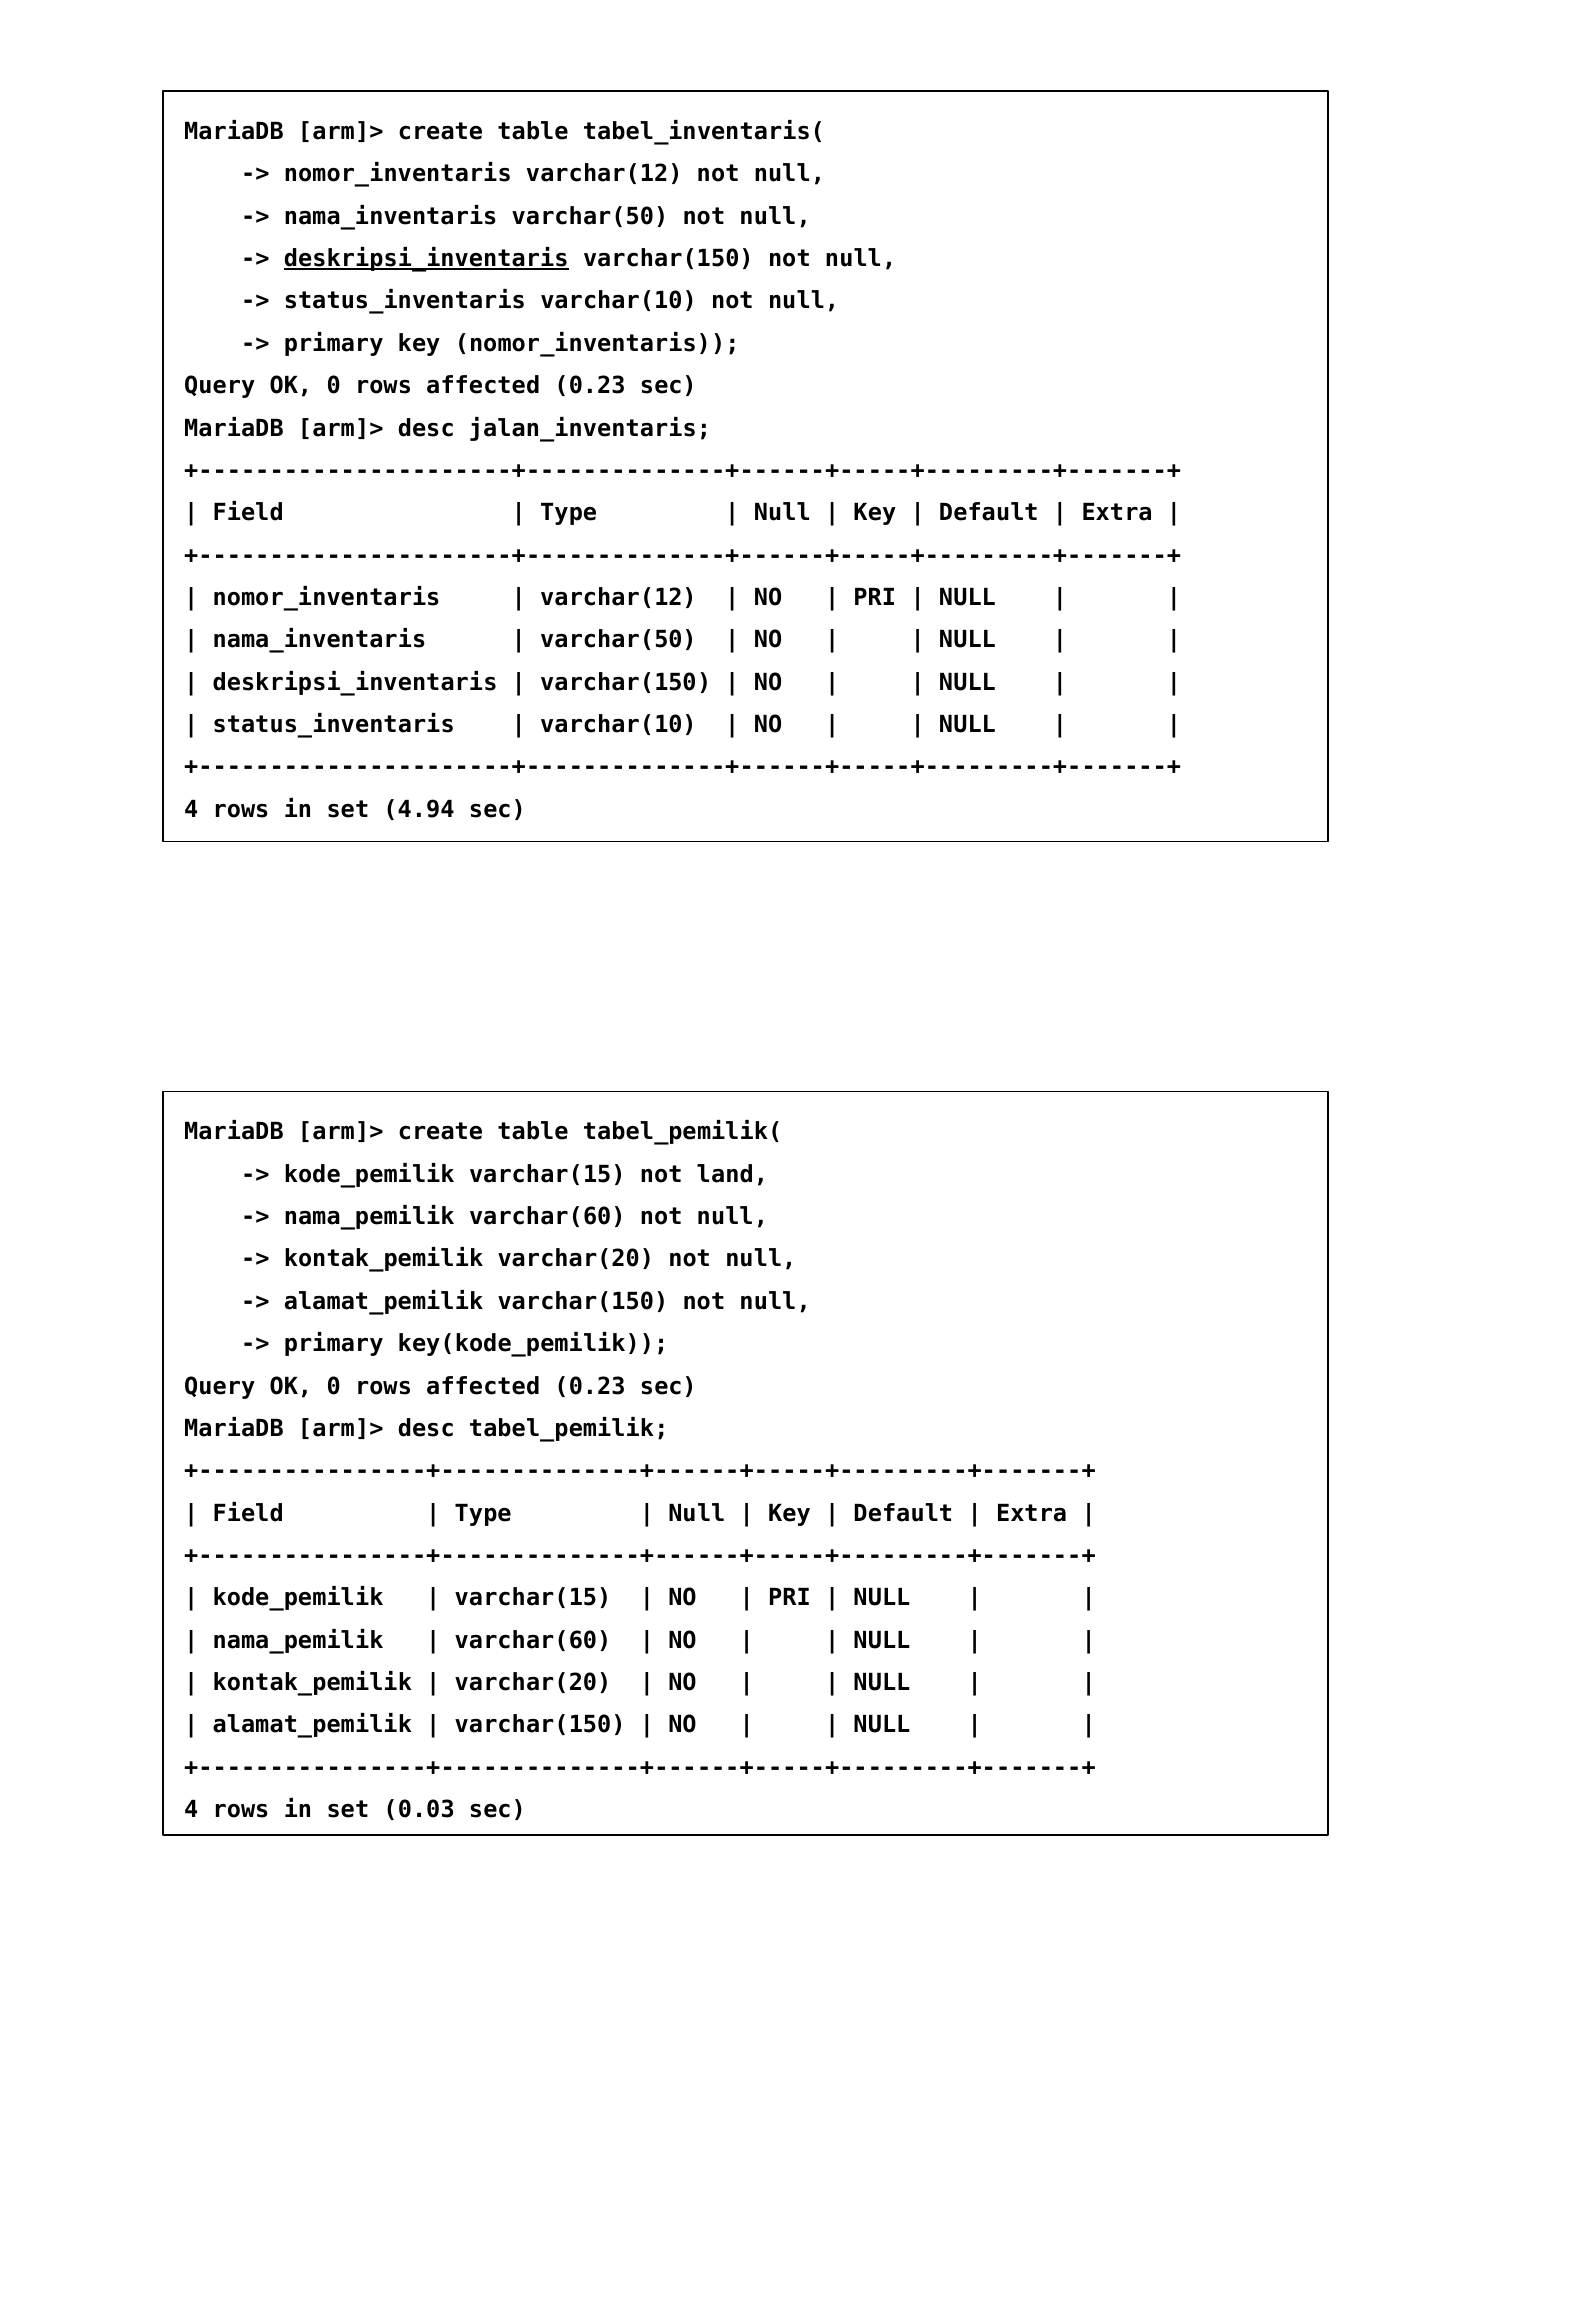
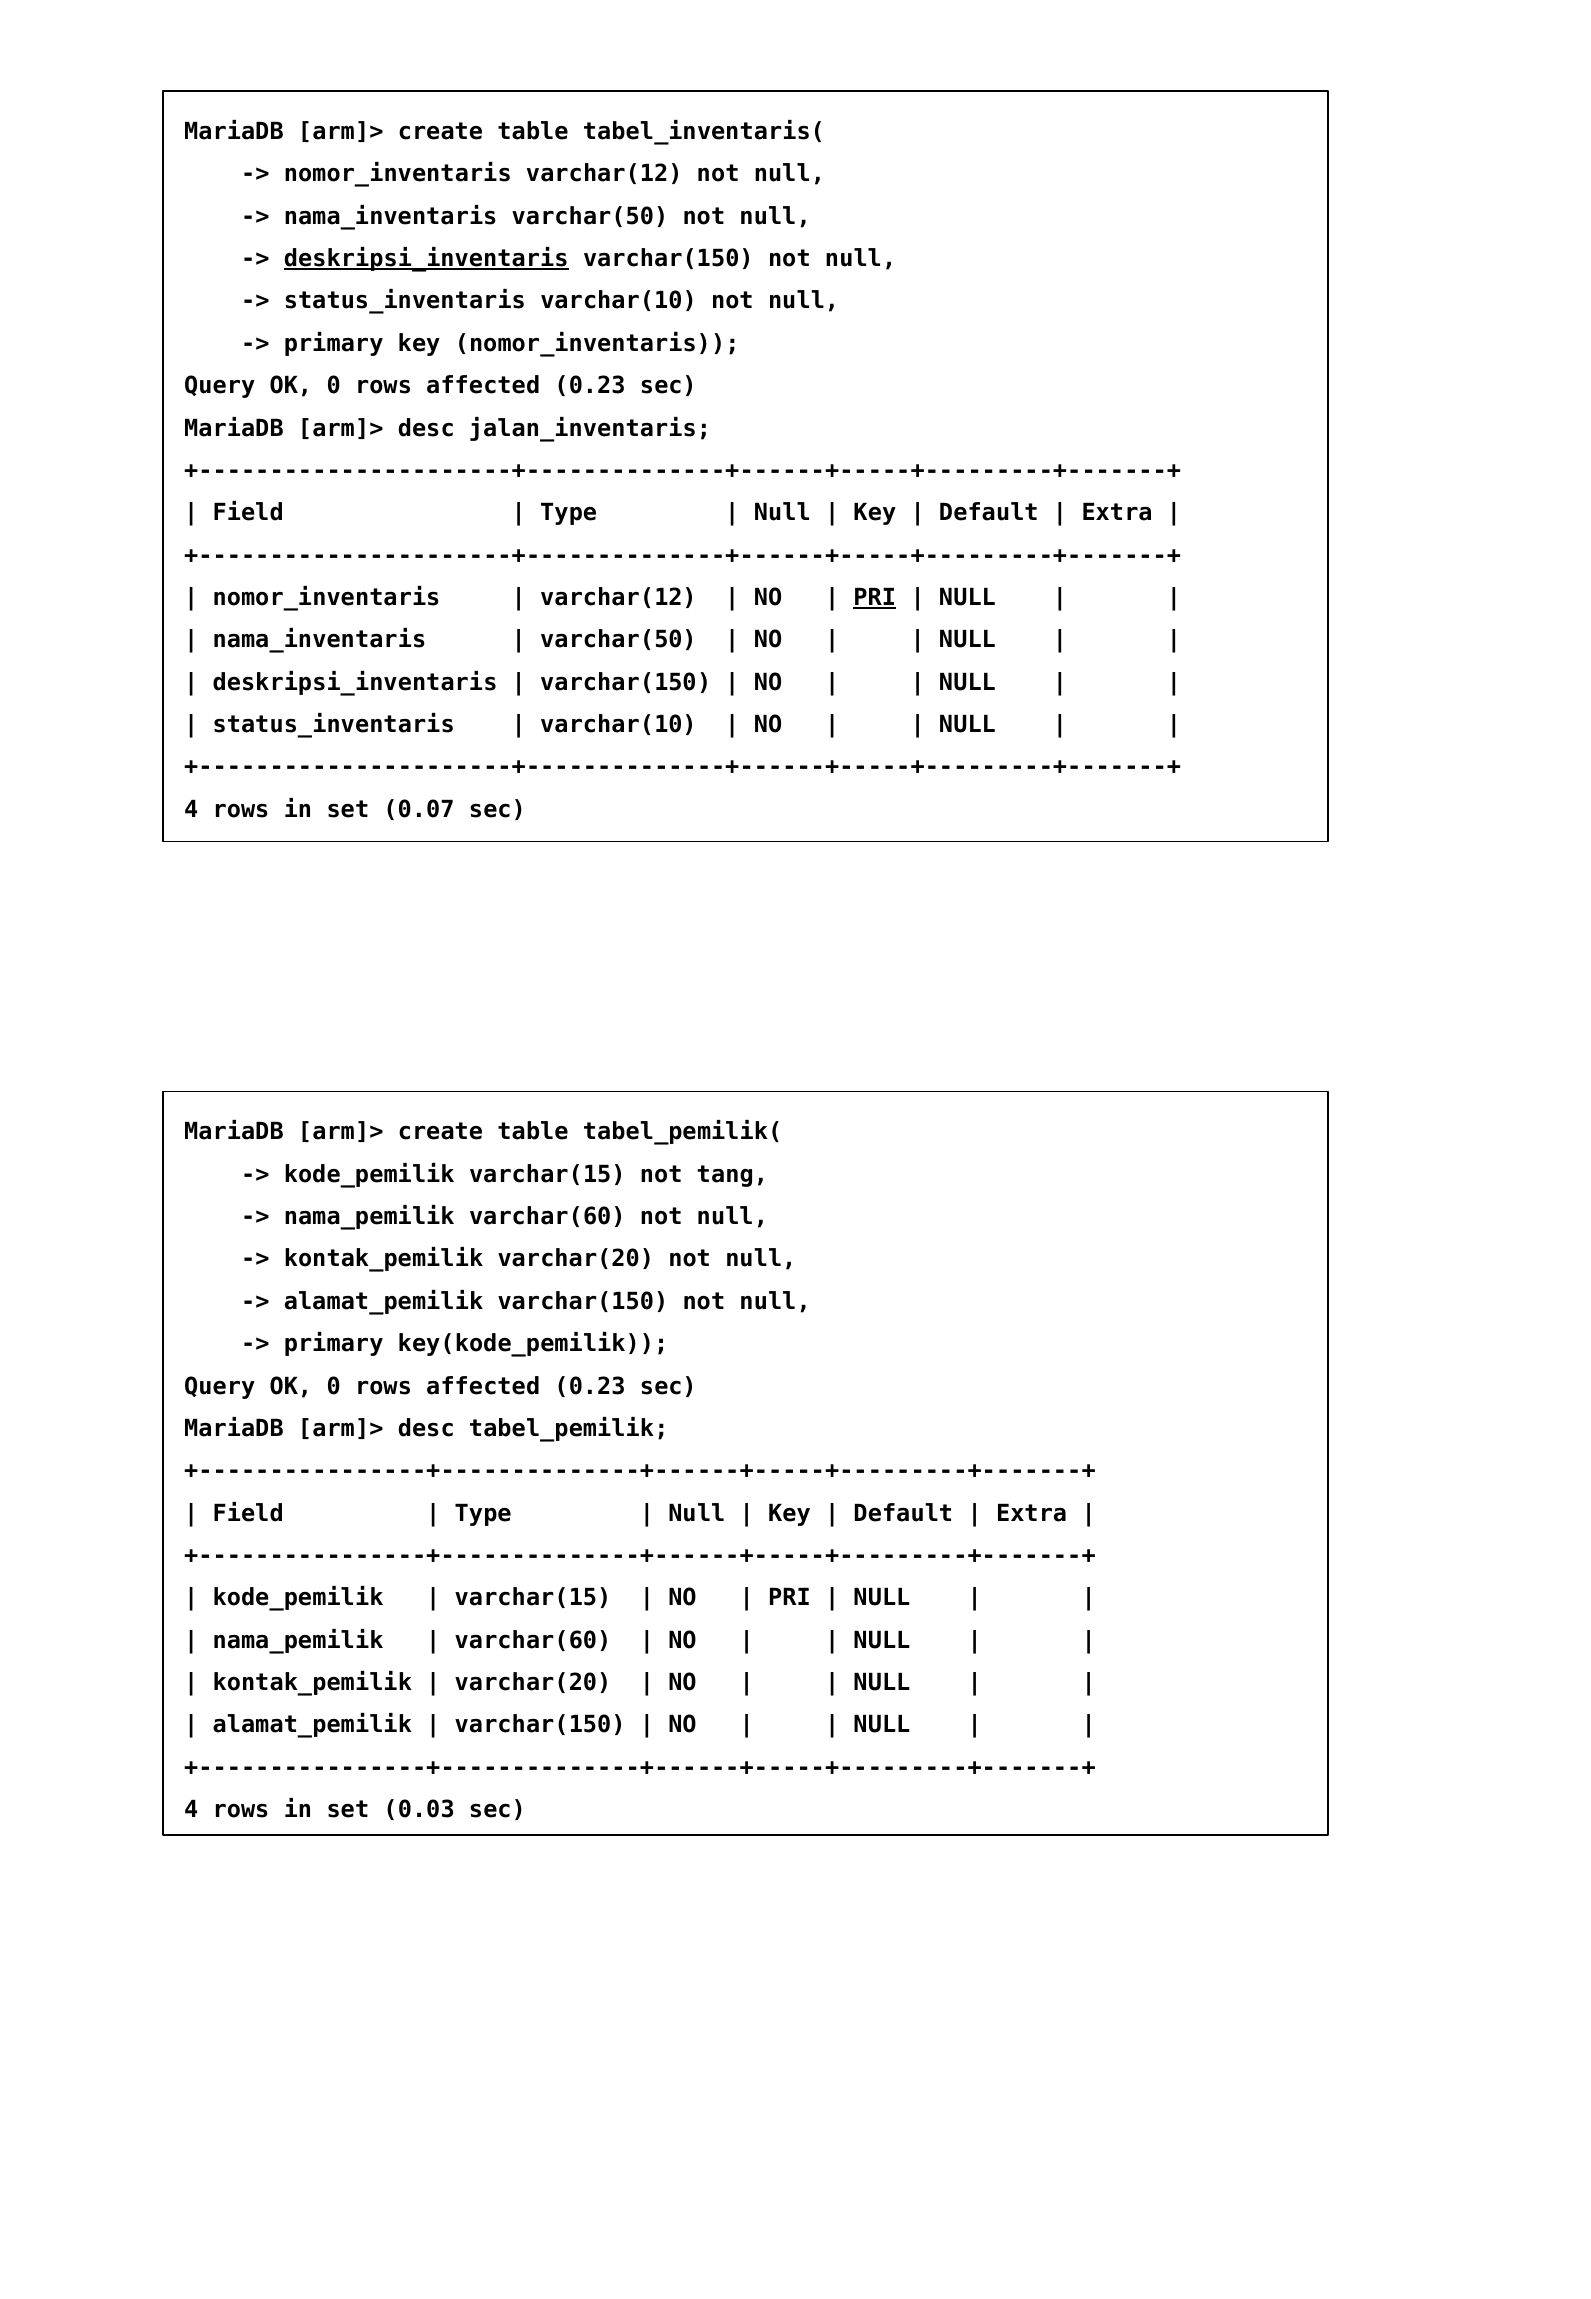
PRI underline: none -> present (875, 597)
4.94: 4.94 -> 0.07 (419, 809)
land: land -> tang (732, 1174)
